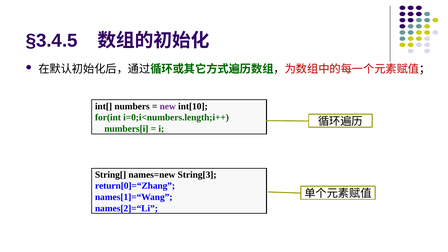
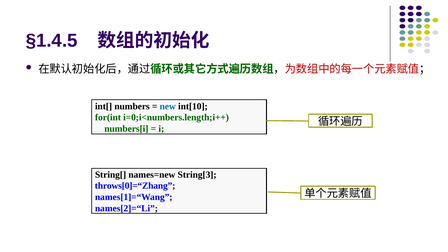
§3.4.5: §3.4.5 -> §1.4.5 (52, 41)
new colour: purple -> blue (168, 106)
return[0]=“Zhang: return[0]=“Zhang -> throws[0]=“Zhang (135, 186)
